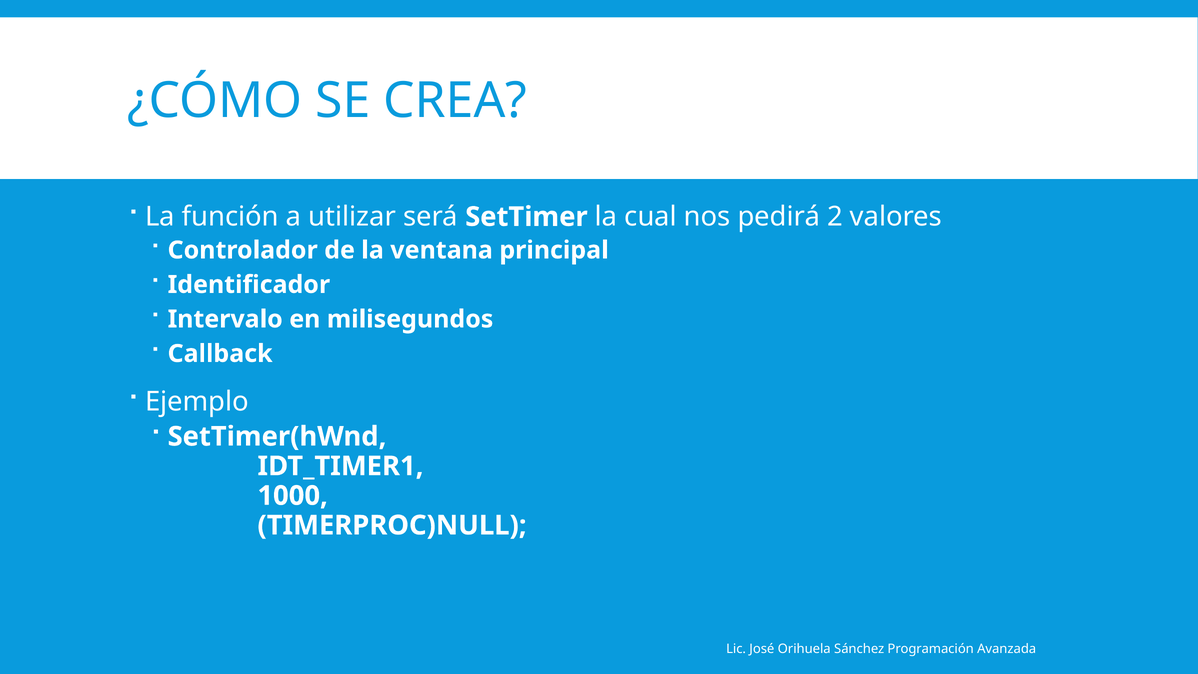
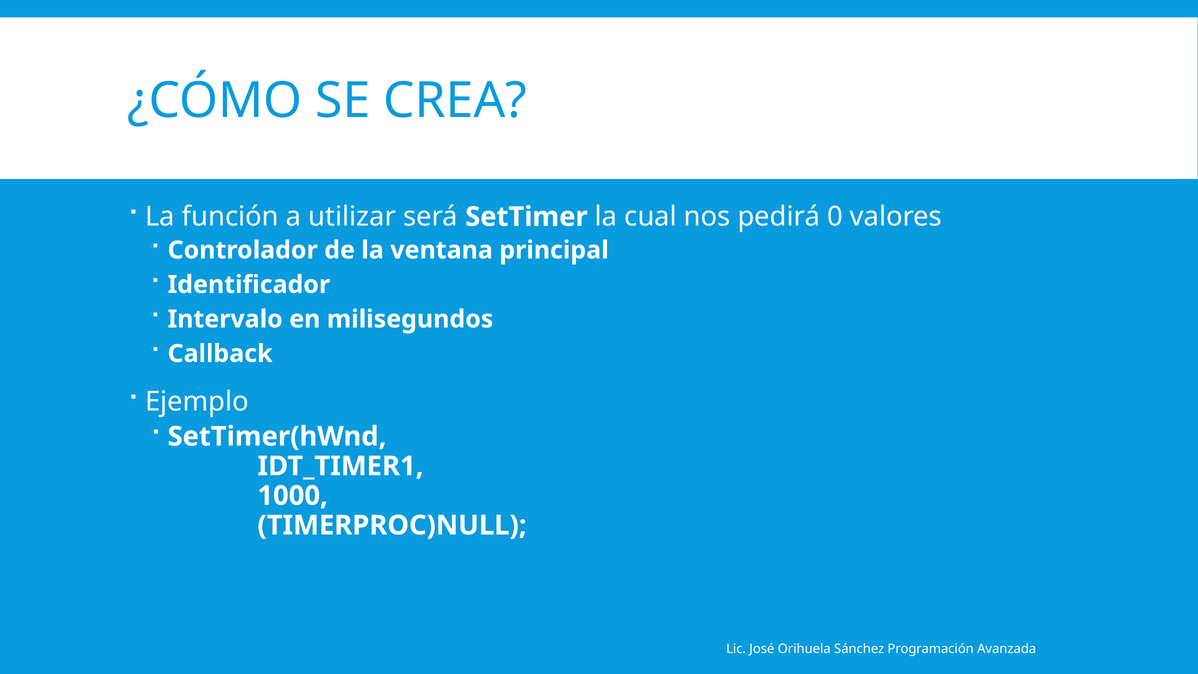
2: 2 -> 0 (835, 217)
